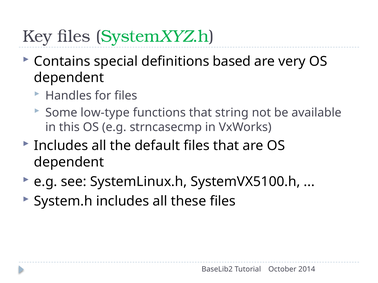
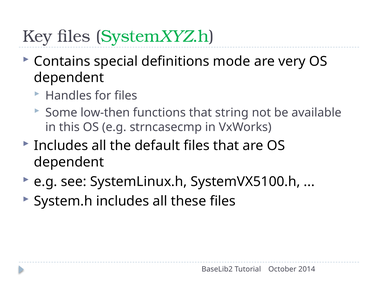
based: based -> mode (232, 61)
low-type: low-type -> low-then (105, 113)
